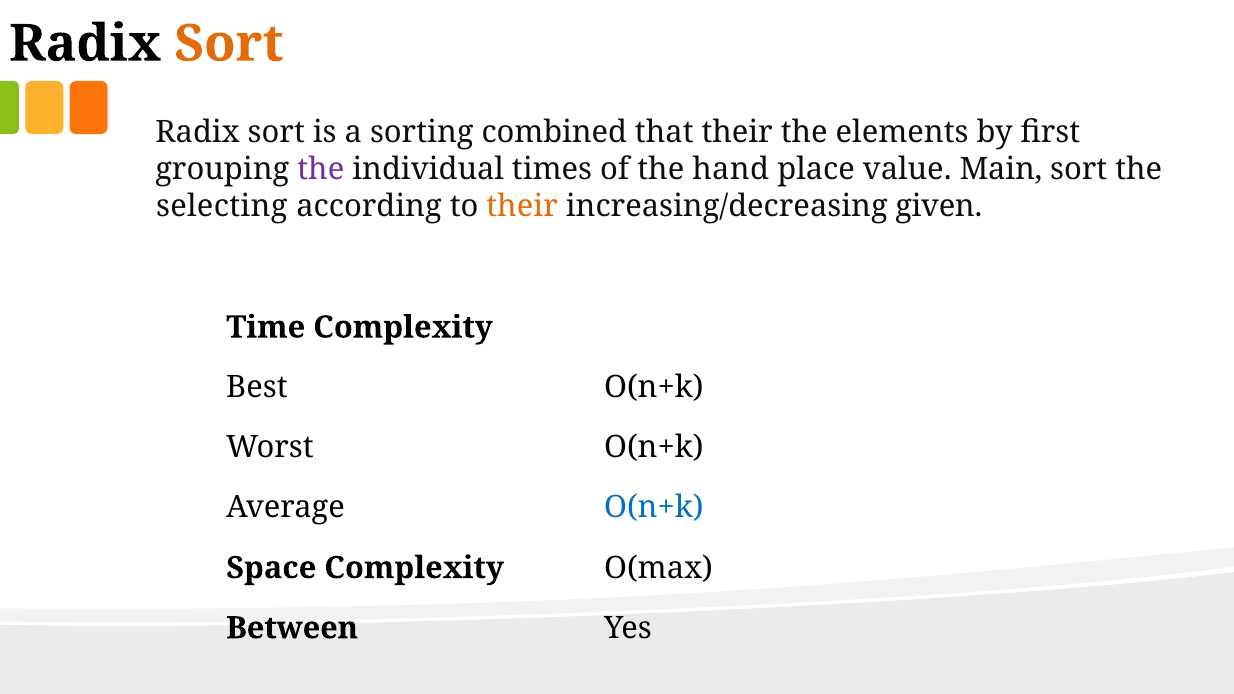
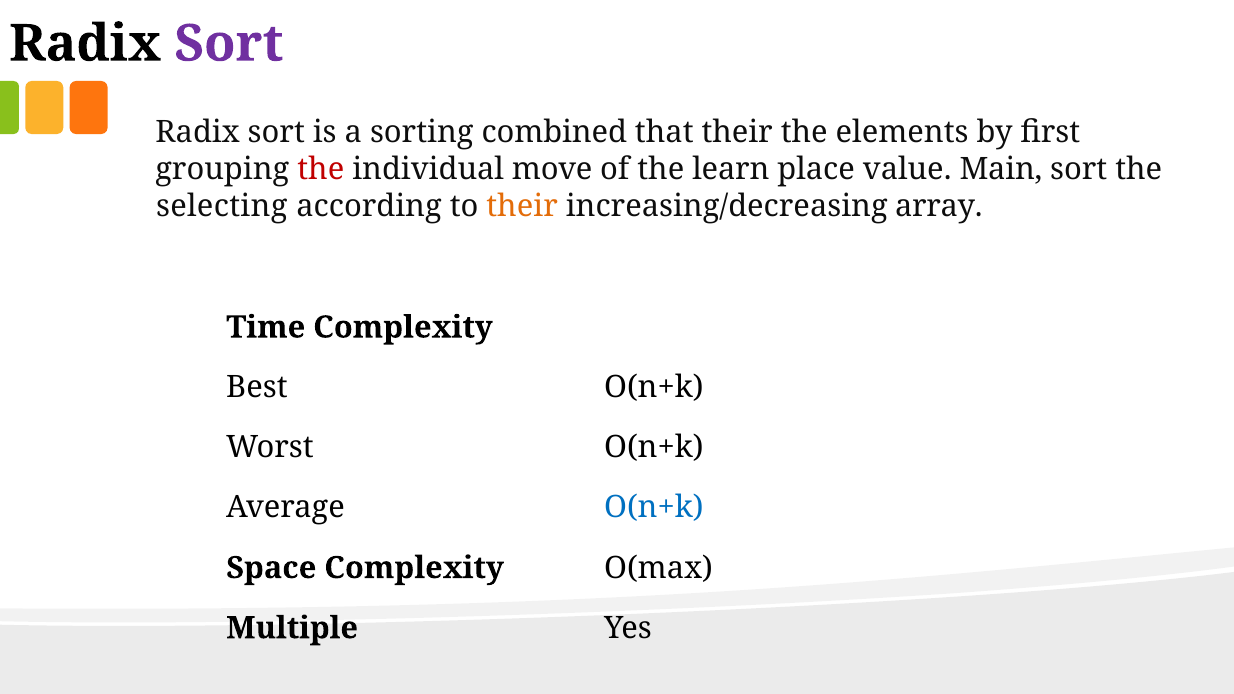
Sort colour: orange -> purple (229, 44)
the colour: purple -> red (321, 170)
times: times -> move (552, 170)
hand: hand -> learn (731, 170)
given: given -> array (939, 207)
Between: Between -> Multiple (292, 628)
